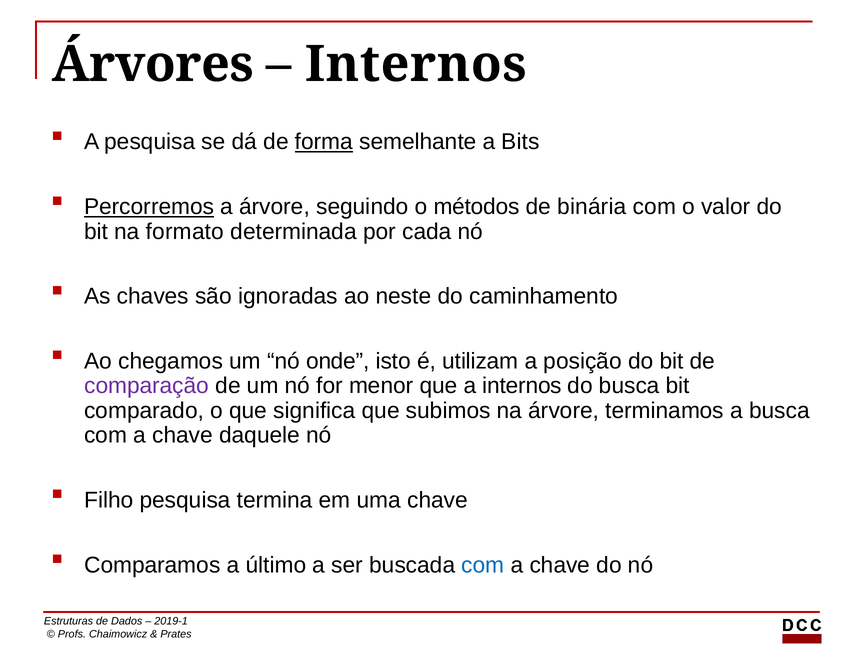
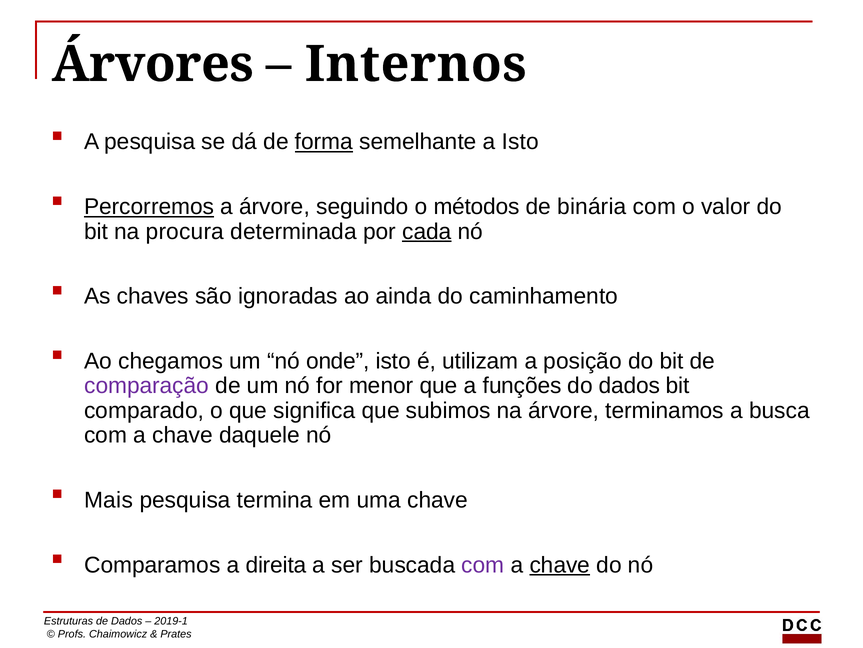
a Bits: Bits -> Isto (520, 142)
formato: formato -> procura (185, 231)
cada underline: none -> present (427, 231)
neste: neste -> ainda (403, 296)
a internos: internos -> funções (522, 385)
do busca: busca -> dados (629, 385)
Filho: Filho -> Mais (109, 500)
último: último -> direita (276, 564)
com colour: blue -> purple (483, 564)
chave underline: none -> present (560, 564)
